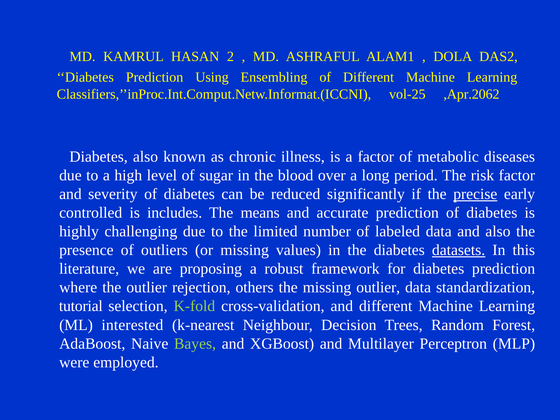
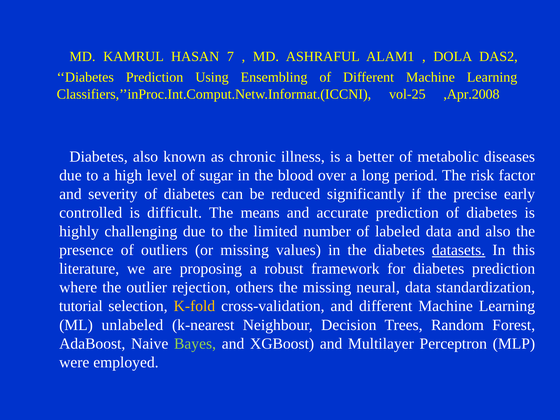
2: 2 -> 7 (230, 56)
,Apr.2062: ,Apr.2062 -> ,Apr.2008 (471, 94)
a factor: factor -> better (376, 157)
precise underline: present -> none (475, 194)
includes: includes -> difficult (175, 213)
missing outlier: outlier -> neural (378, 288)
K-fold colour: light green -> yellow (194, 306)
interested: interested -> unlabeled (132, 325)
